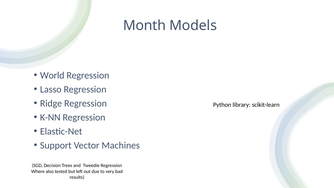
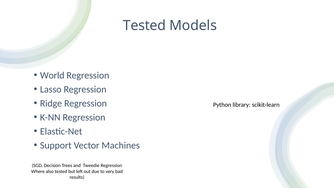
Month: Month -> Tested (144, 26)
